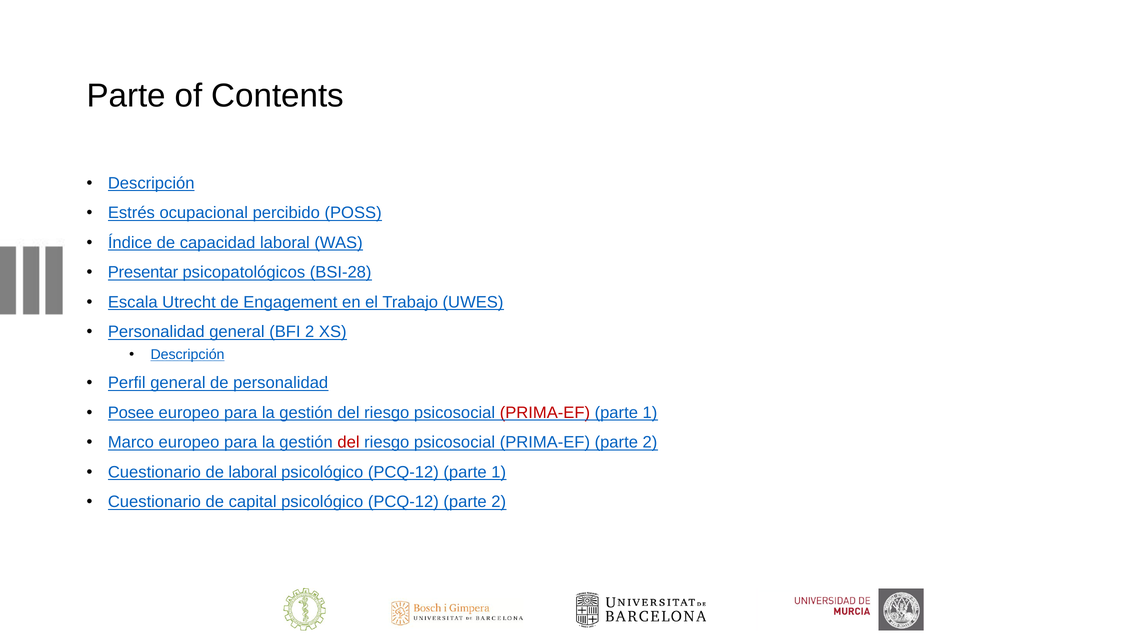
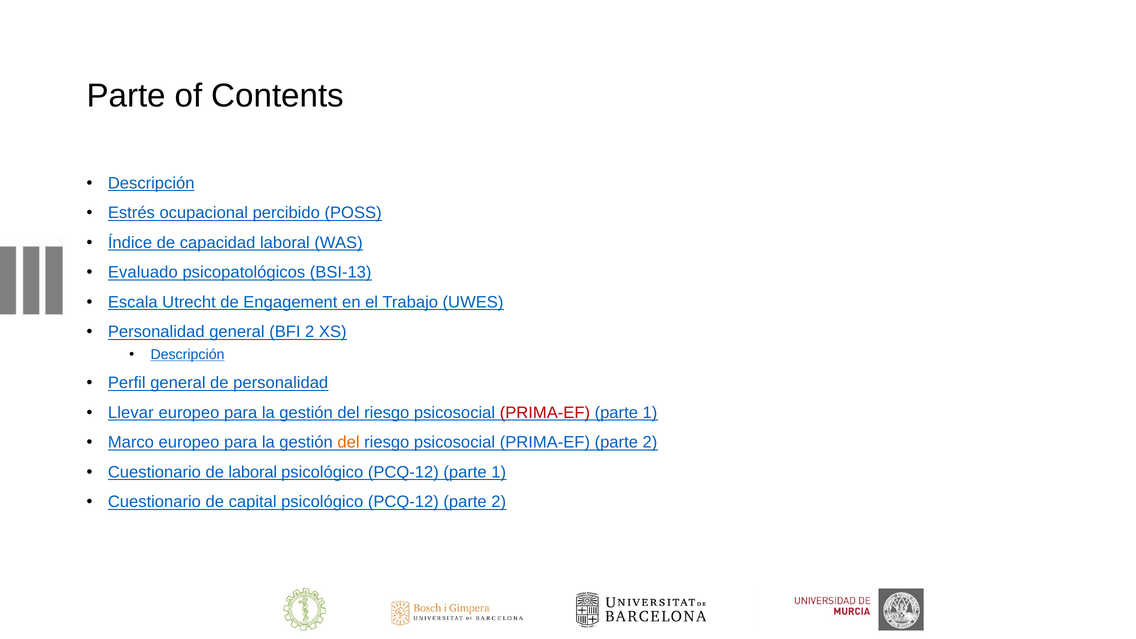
Presentar: Presentar -> Evaluado (143, 272)
BSI-28: BSI-28 -> BSI-13 (341, 272)
Posee: Posee -> Llevar (131, 413)
del colour: red -> orange (349, 442)
